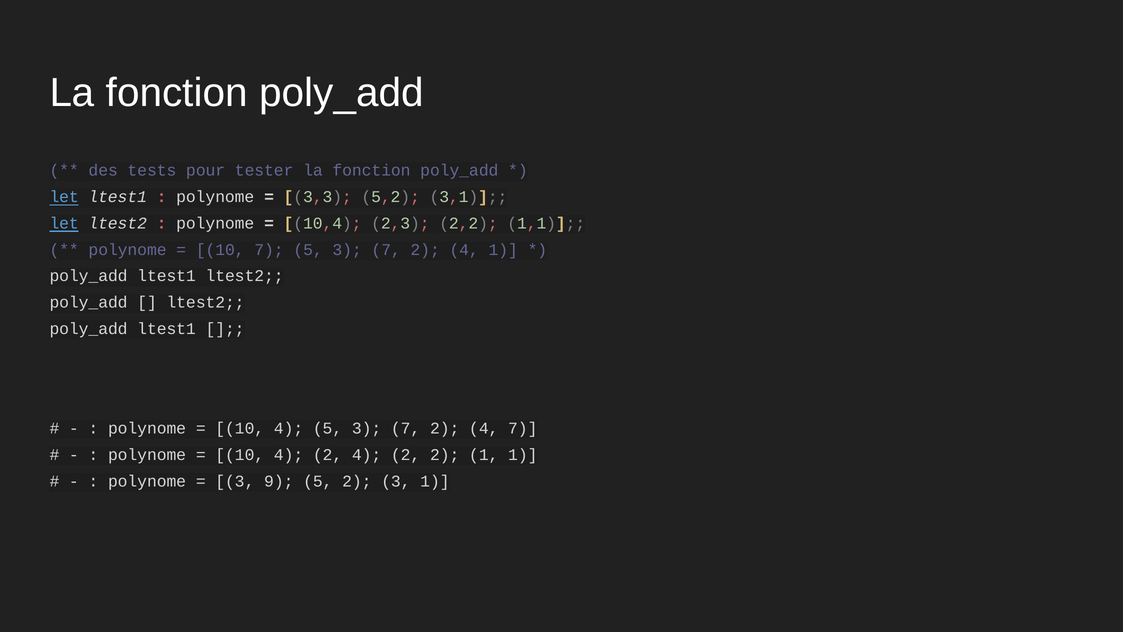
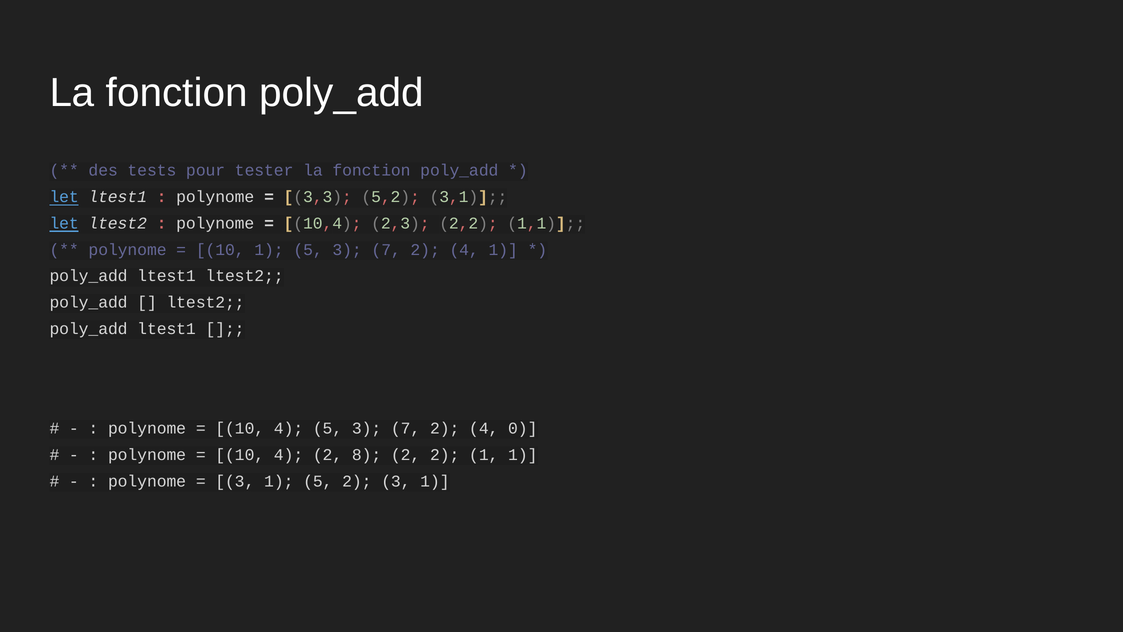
10 7: 7 -> 1 (269, 249)
4 7: 7 -> 0 (523, 428)
4 2 4: 4 -> 8 (367, 454)
9: 9 -> 1 (279, 481)
